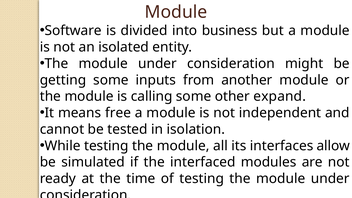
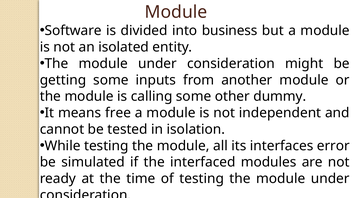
expand: expand -> dummy (280, 96)
allow: allow -> error (333, 146)
